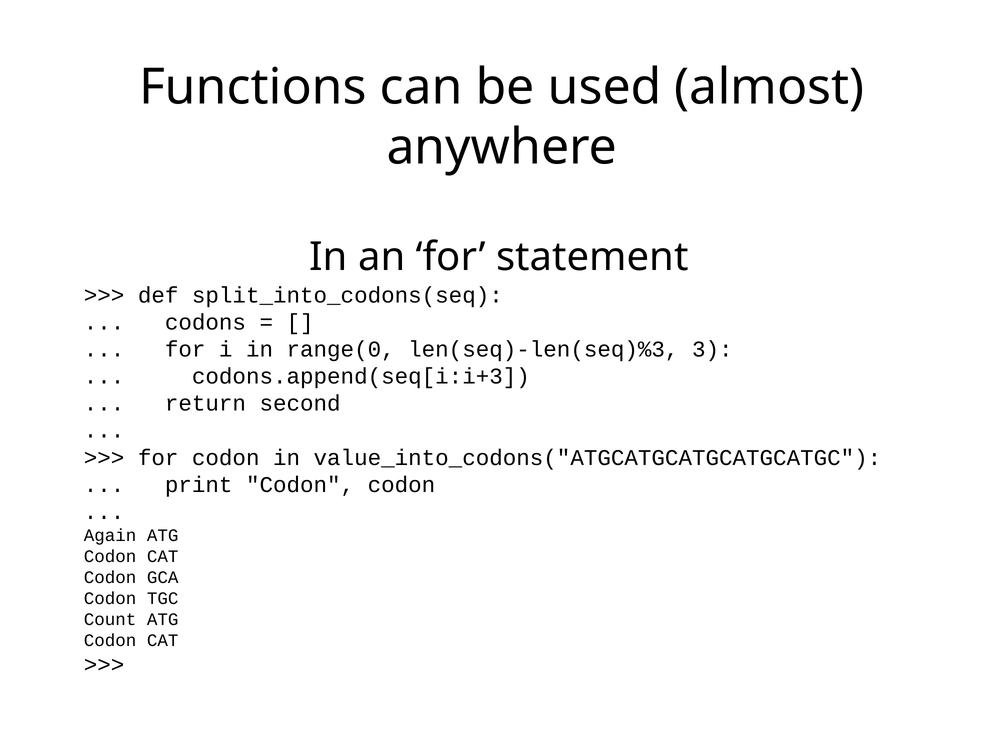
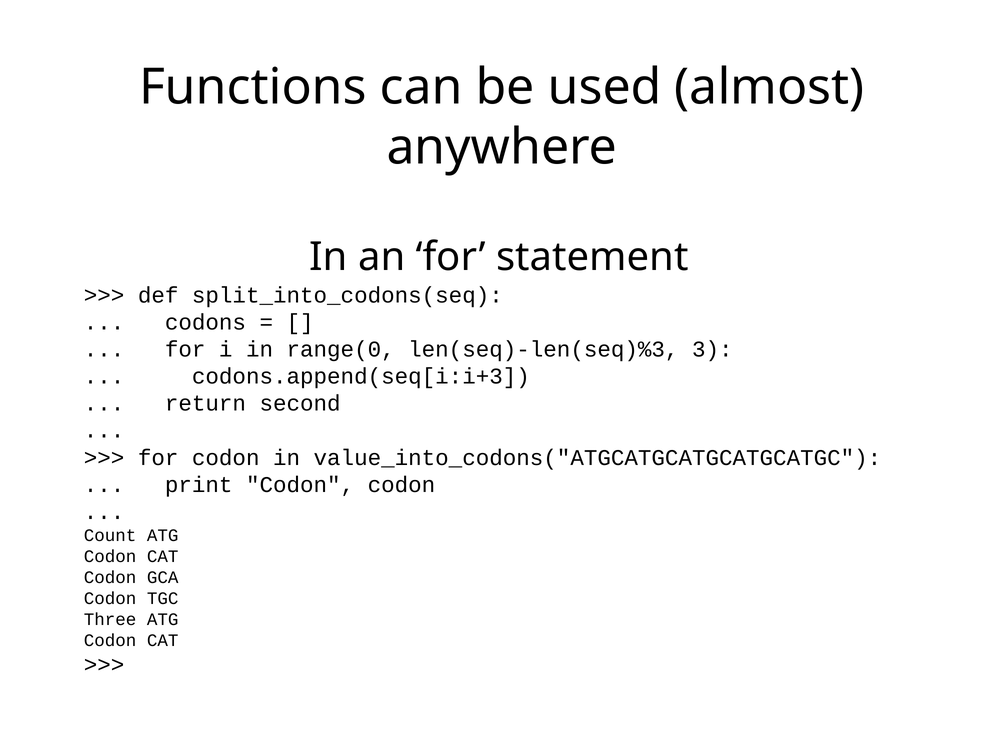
Again: Again -> Count (110, 535)
Count: Count -> Three (110, 619)
